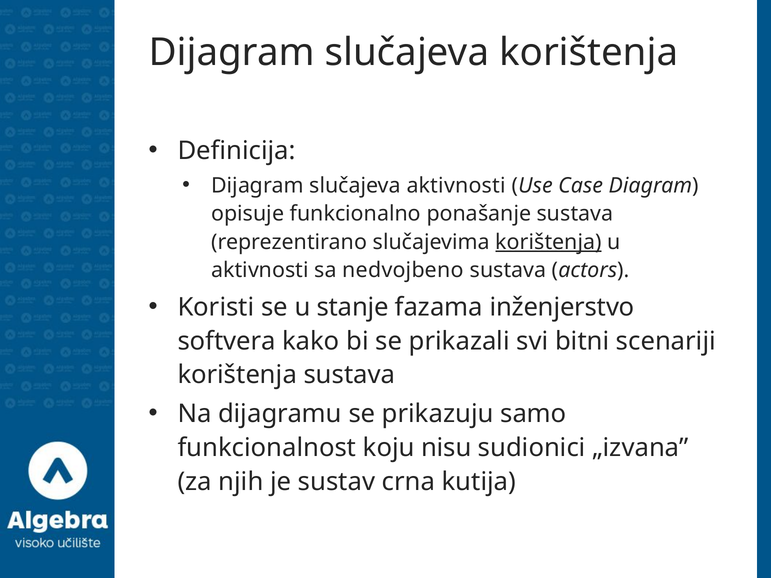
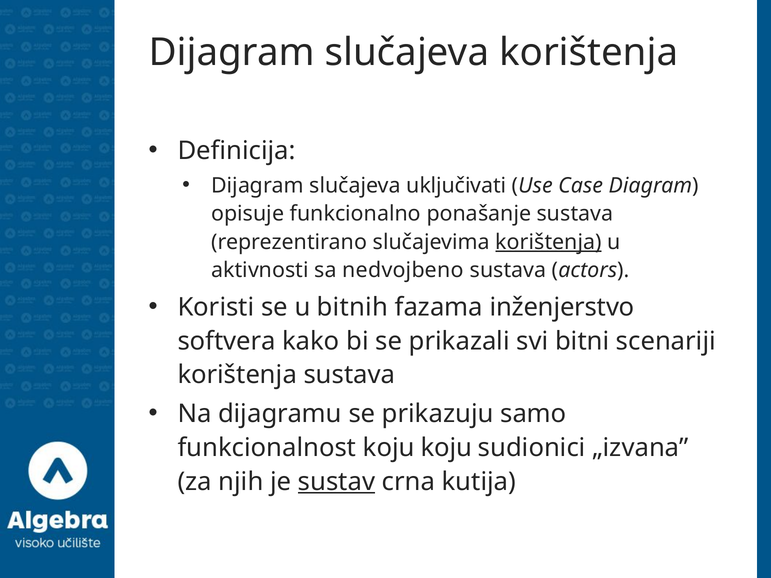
slučajeva aktivnosti: aktivnosti -> uključivati (456, 186)
stanje: stanje -> bitnih (352, 307)
koju nisu: nisu -> koju (446, 448)
sustav underline: none -> present (336, 482)
